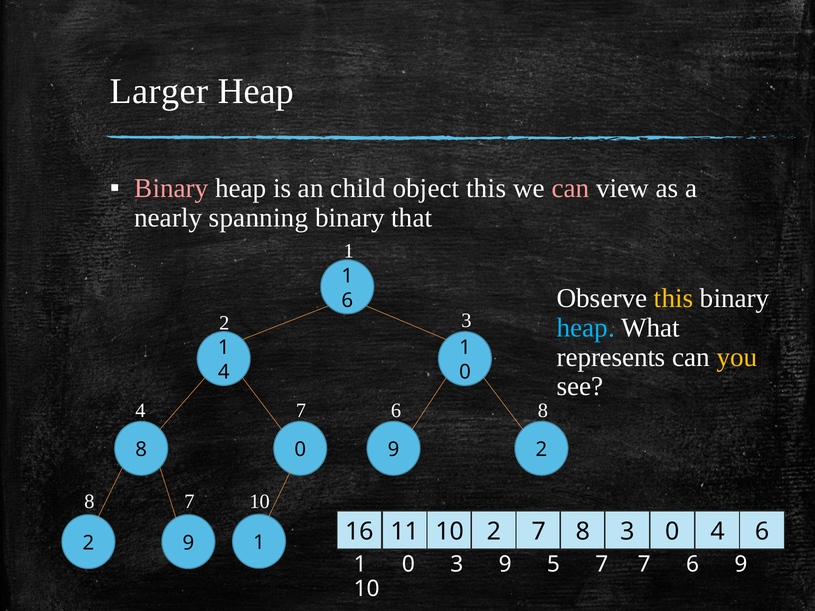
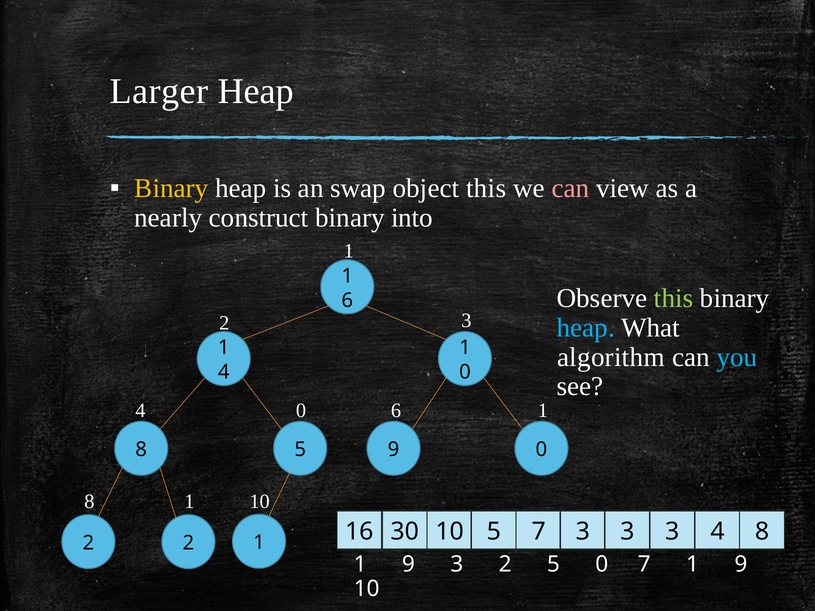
Binary colour: pink -> yellow (171, 188)
child: child -> swap (358, 188)
spanning: spanning -> construct (259, 218)
that: that -> into (412, 218)
this colour: yellow -> light green (674, 299)
represents: represents -> algorithm (611, 357)
you colour: yellow -> light blue (737, 357)
4 7: 7 -> 0 (301, 411)
8: 8 -> 1 (543, 411)
8 0: 0 -> 5 (300, 450)
9 2: 2 -> 0 (541, 450)
8 7: 7 -> 1 (189, 502)
11: 11 -> 30 (405, 532)
10 2: 2 -> 5 (494, 532)
7 8: 8 -> 3 (583, 532)
0: 0 -> 3 (672, 532)
4 6: 6 -> 8 (762, 532)
2 9: 9 -> 2 (188, 543)
0: 0 -> 9 (408, 565)
3 9: 9 -> 2 (505, 565)
5 7: 7 -> 0 (602, 565)
6: 6 -> 1 (693, 565)
